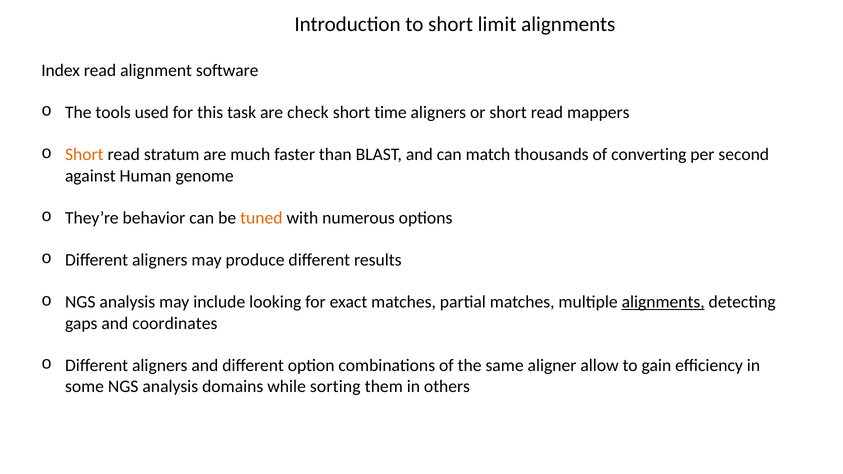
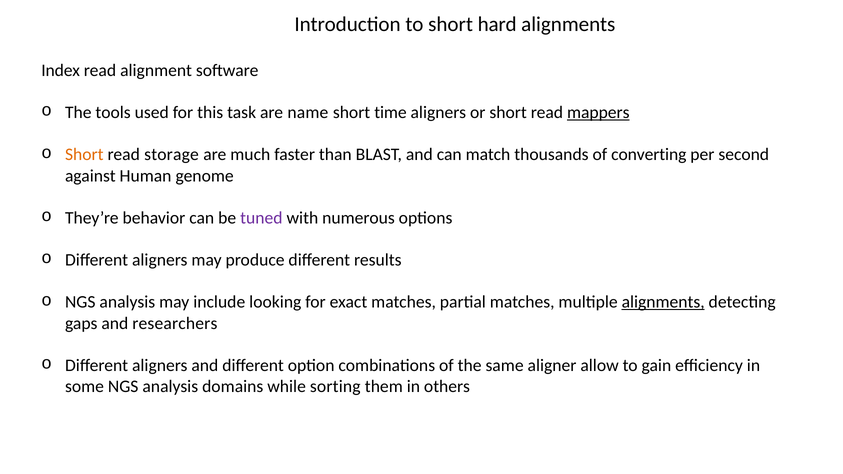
limit: limit -> hard (497, 24)
check: check -> name (308, 113)
mappers underline: none -> present (598, 113)
stratum: stratum -> storage (172, 155)
tuned colour: orange -> purple (261, 218)
coordinates: coordinates -> researchers (175, 323)
